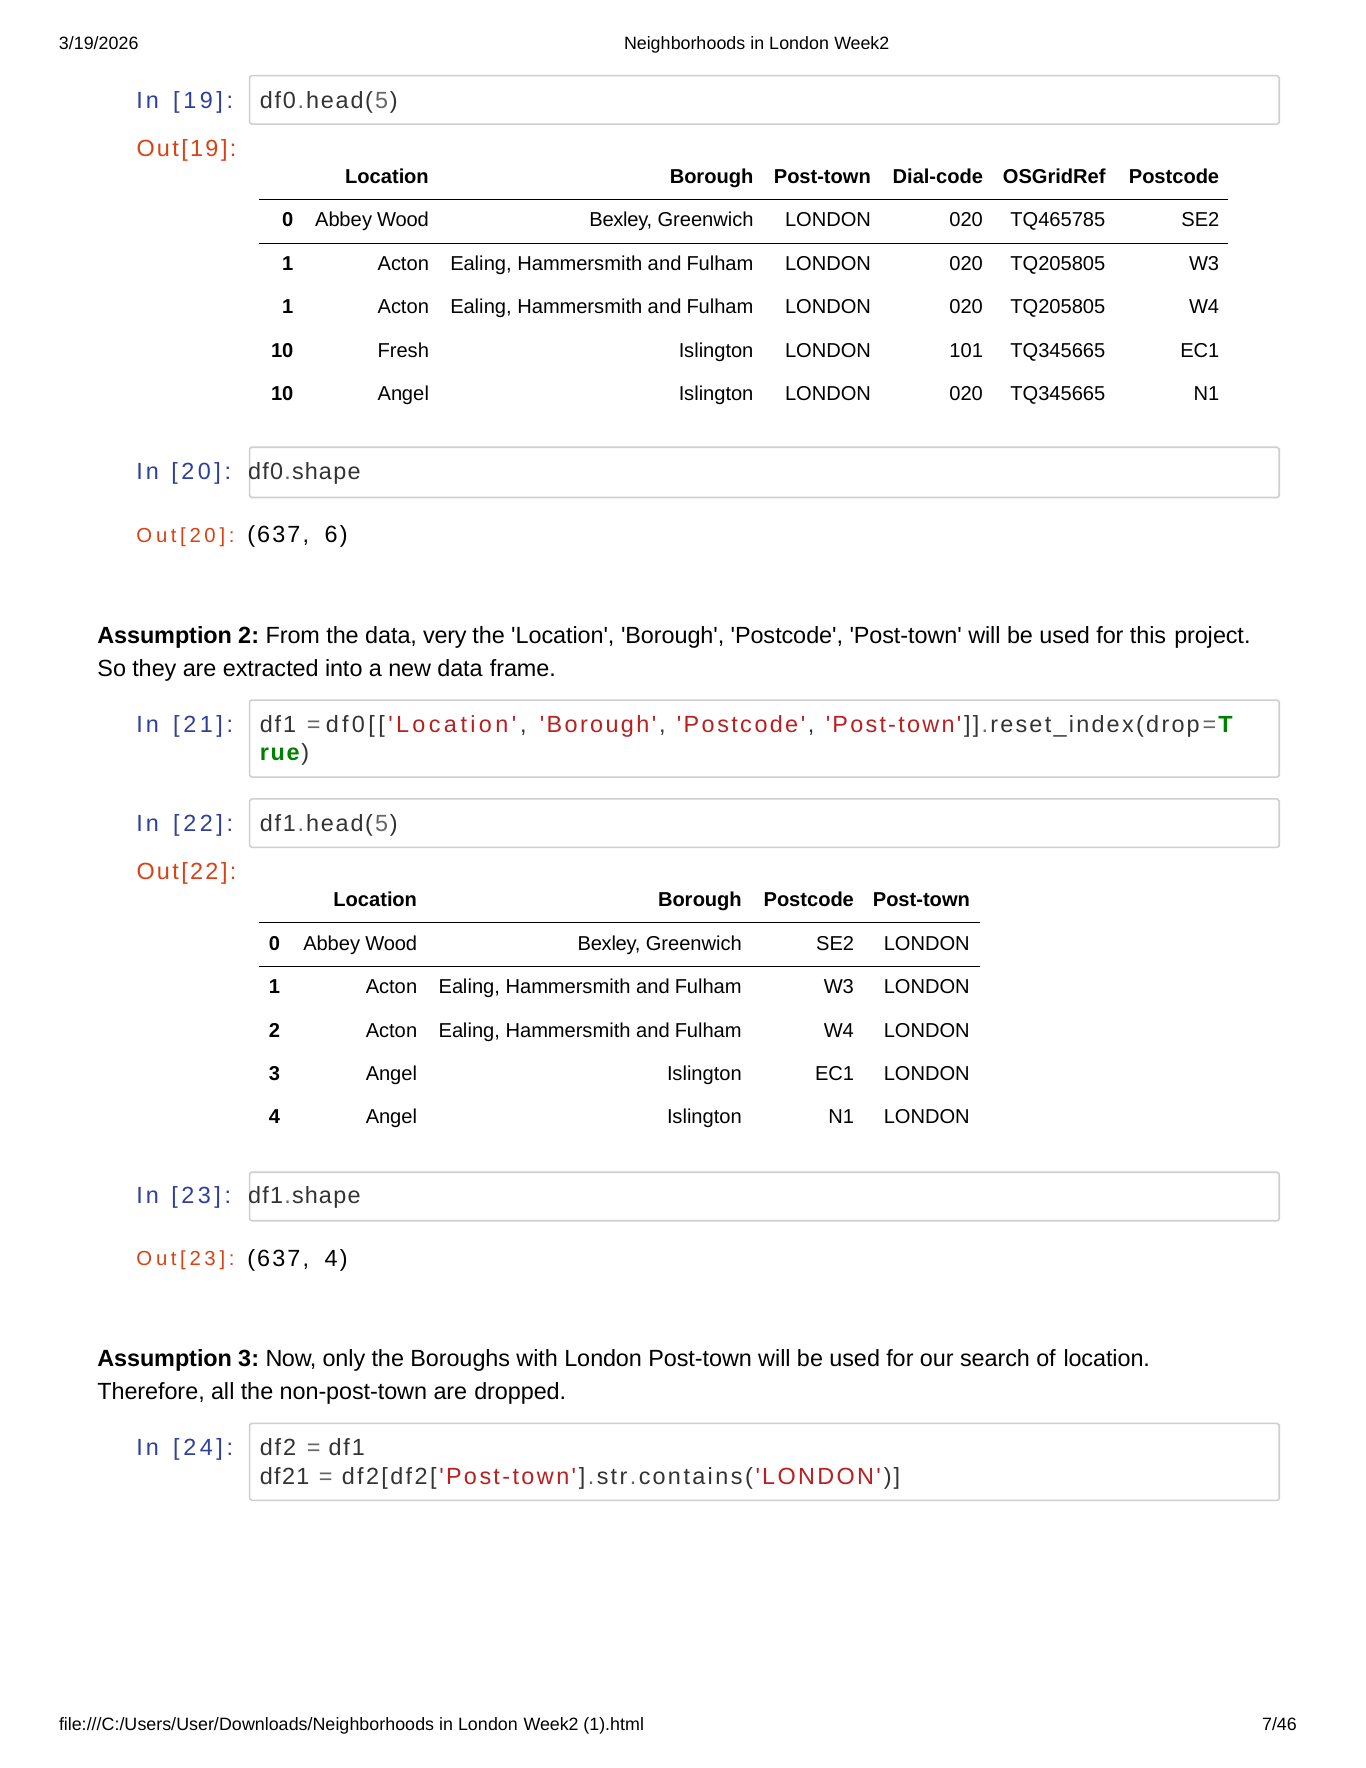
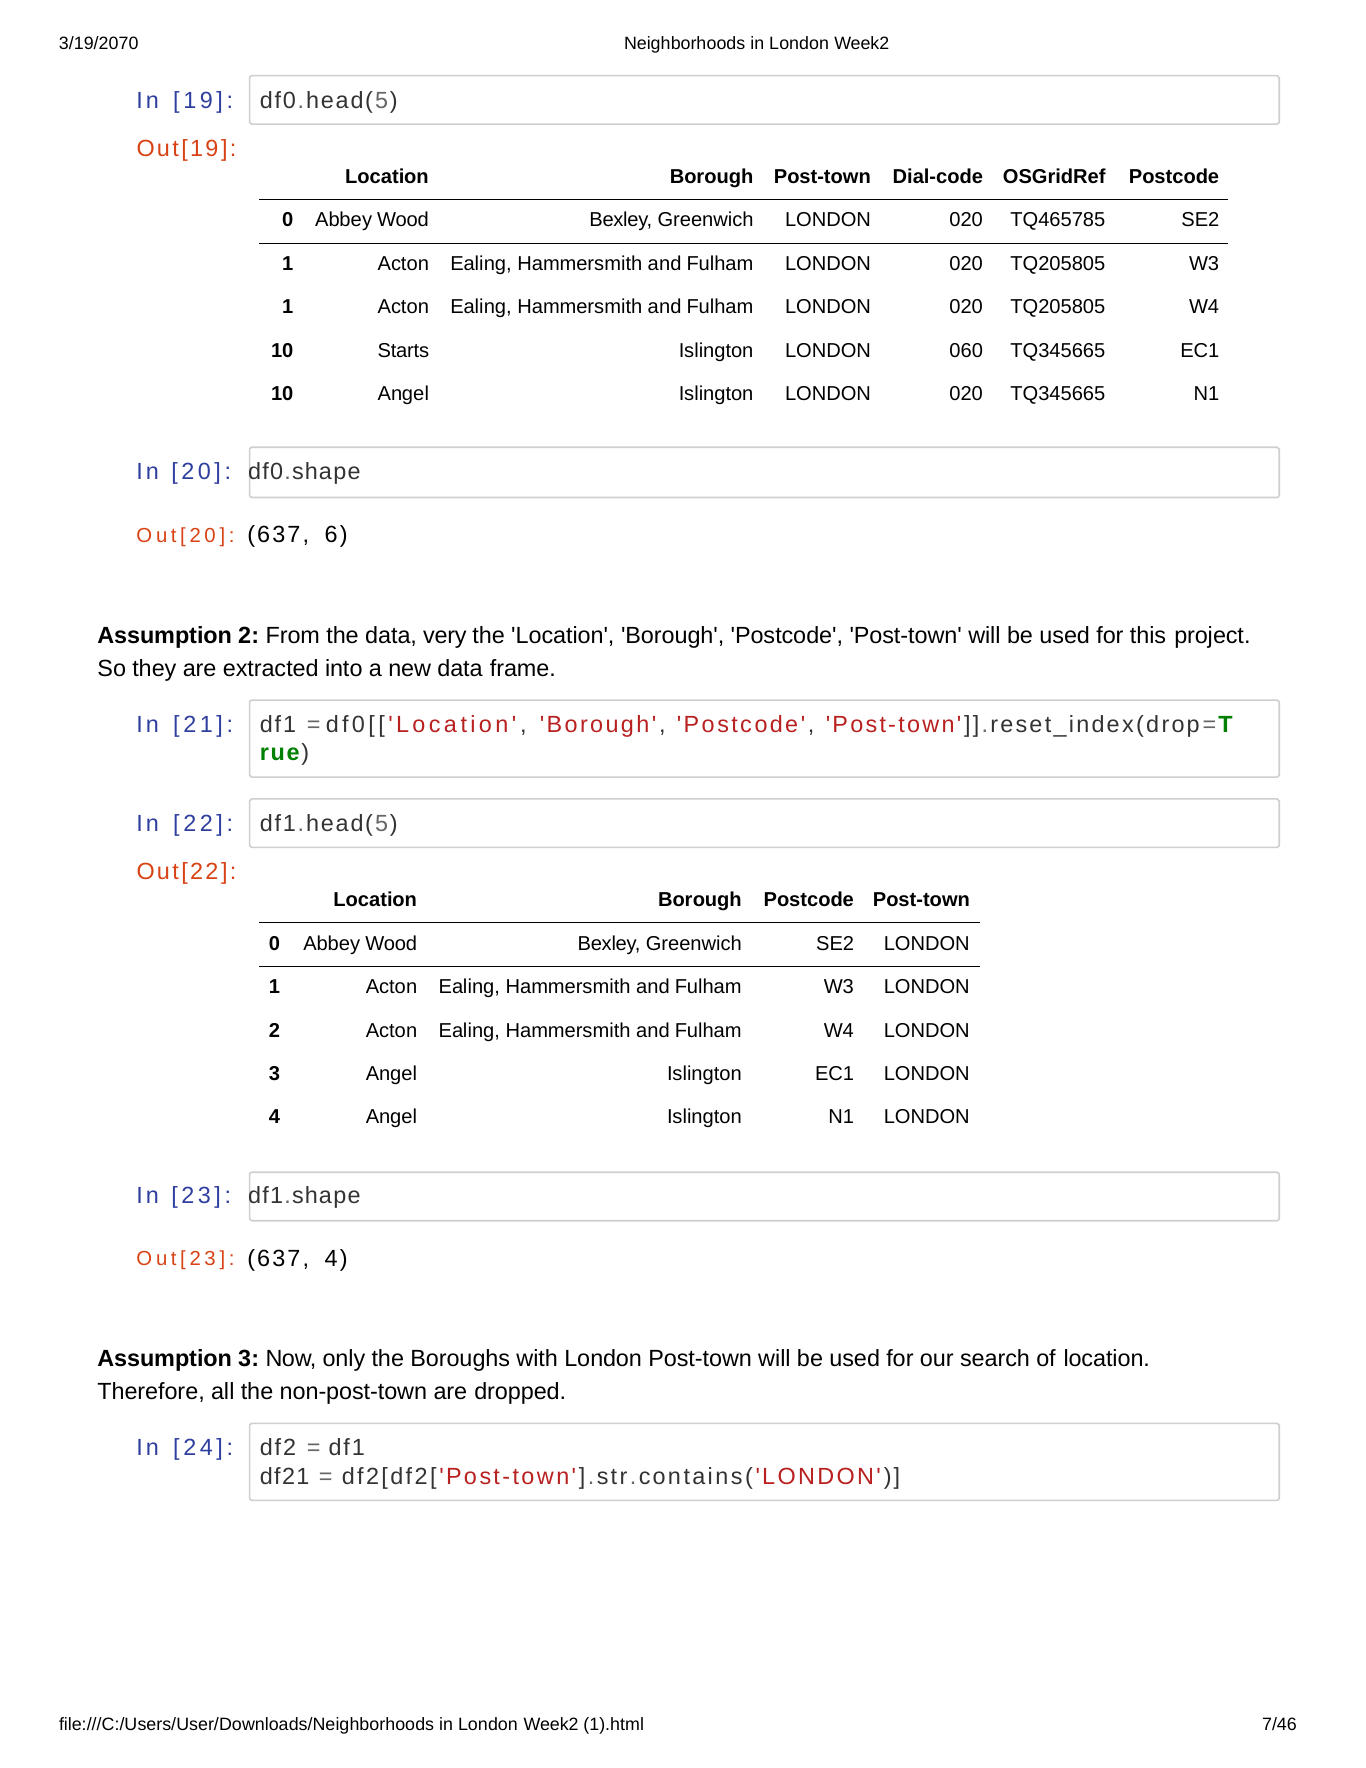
3/19/2026: 3/19/2026 -> 3/19/2070 (99, 43)
Fresh: Fresh -> Starts (403, 351)
101: 101 -> 060 (966, 351)
